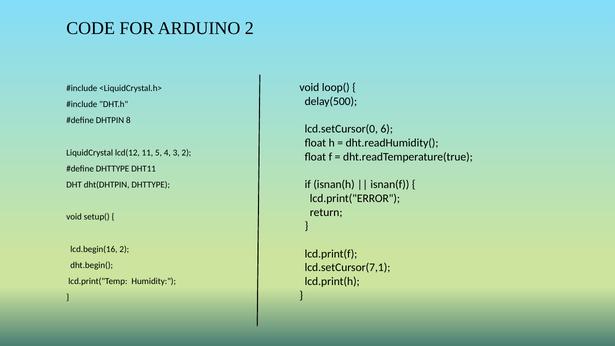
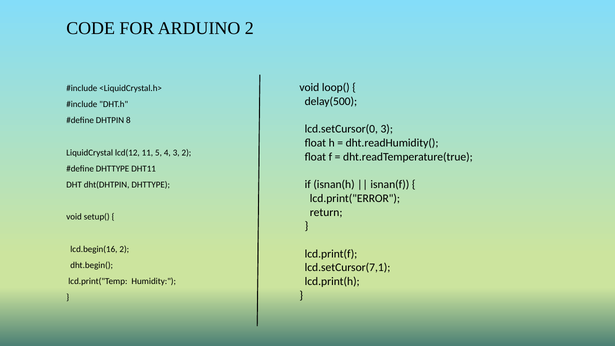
lcd.setCursor(0 6: 6 -> 3 (387, 129)
